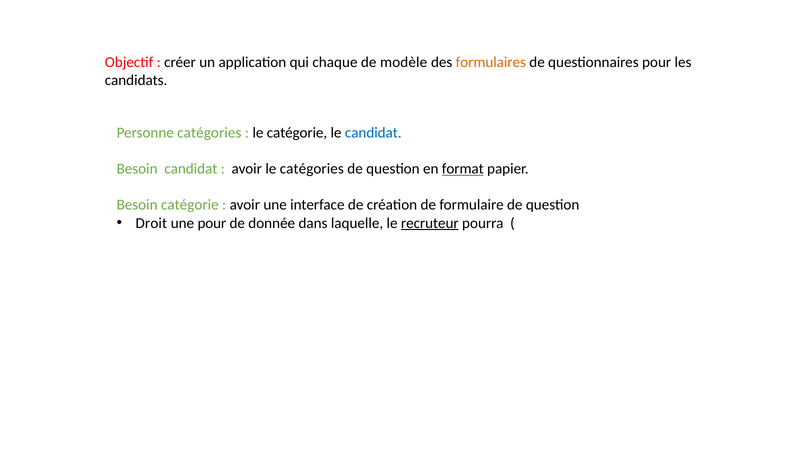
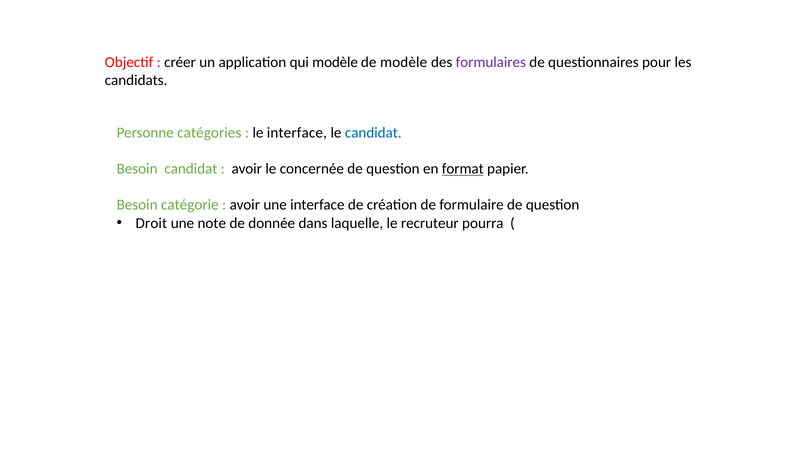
qui chaque: chaque -> modèle (335, 62)
formulaires colour: orange -> purple (491, 62)
le catégorie: catégorie -> interface (297, 133)
le catégories: catégories -> concernée (312, 169)
une pour: pour -> note (212, 223)
recruteur underline: present -> none (430, 223)
